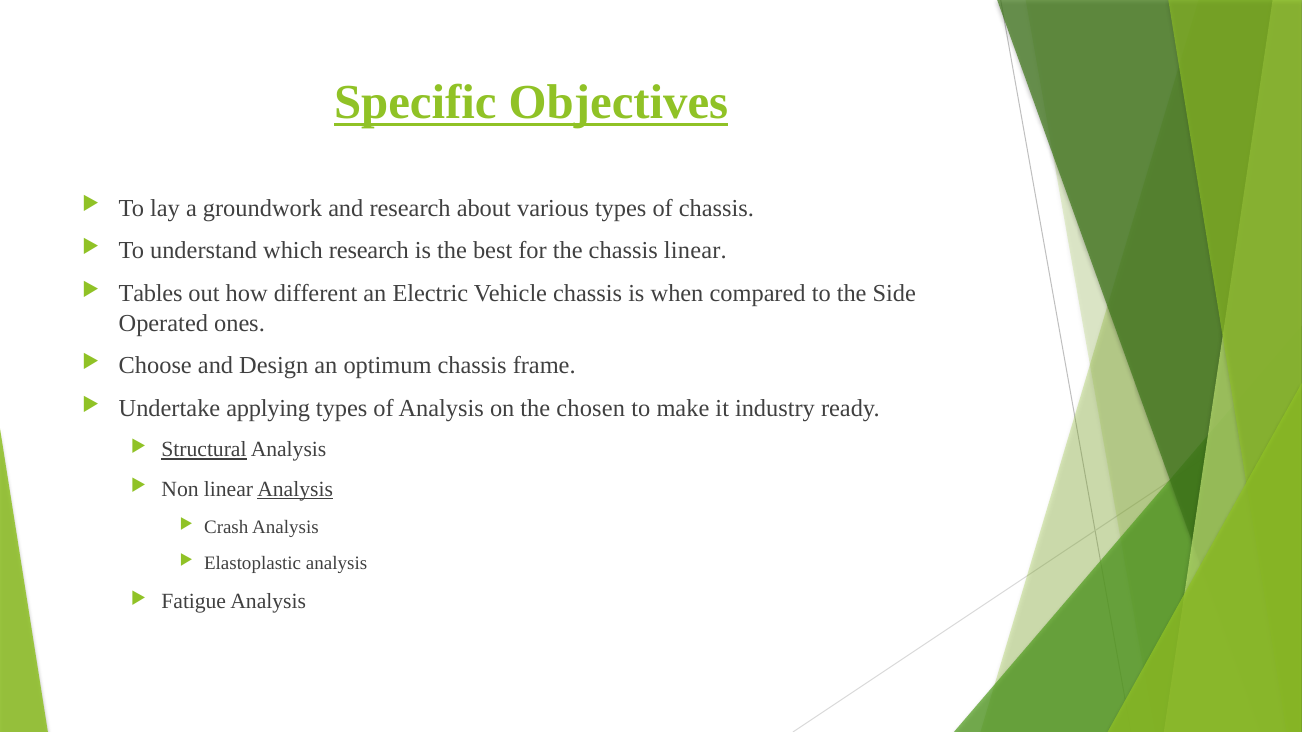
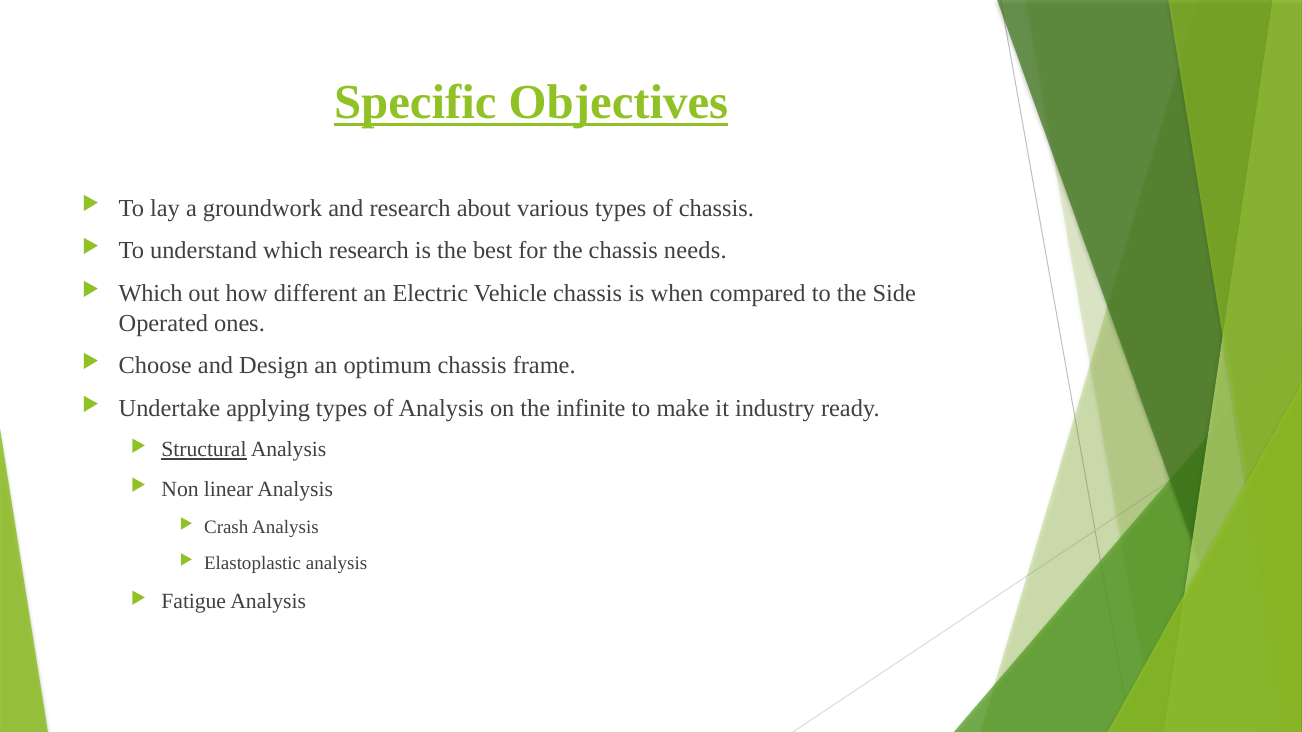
chassis linear: linear -> needs (695, 251)
Tables: Tables -> Which (151, 294)
chosen: chosen -> infinite (591, 409)
Analysis underline: present -> none (295, 490)
